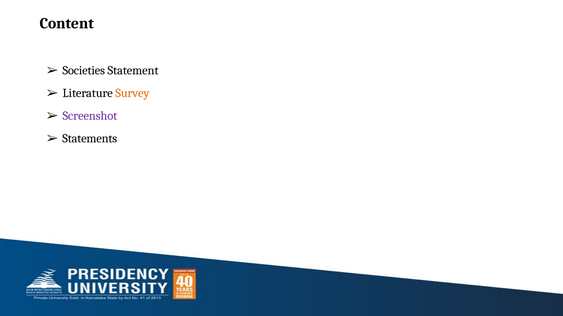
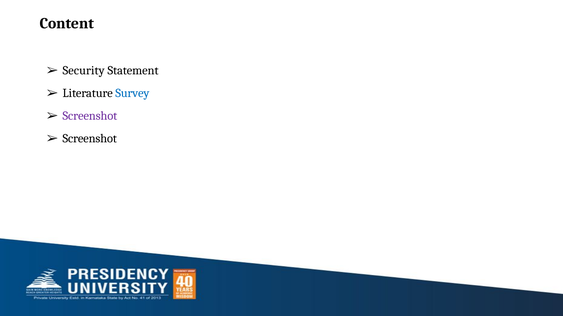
Societies: Societies -> Security (84, 70)
Survey colour: orange -> blue (132, 93)
Statements: Statements -> Screenshot (90, 139)
